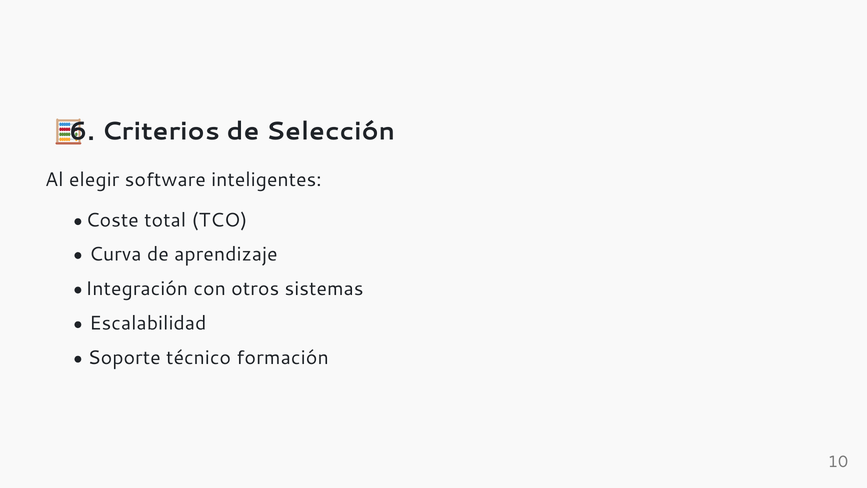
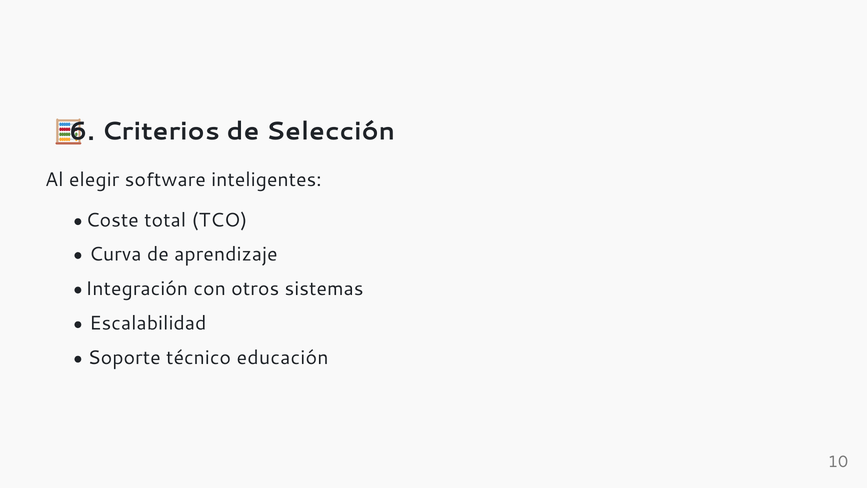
formación: formación -> educación (283, 358)
